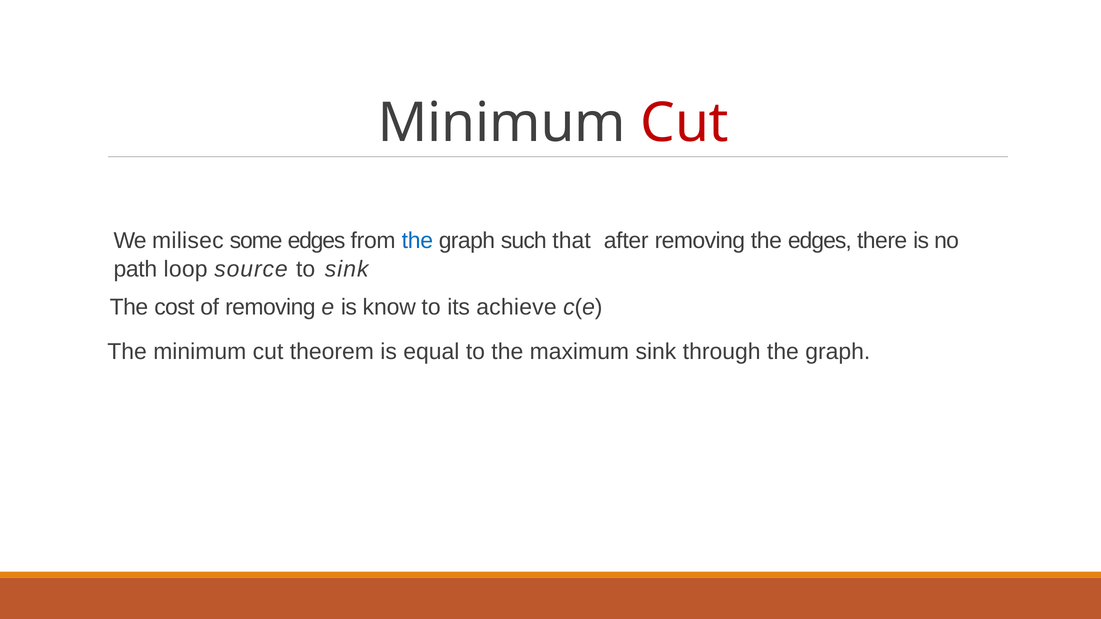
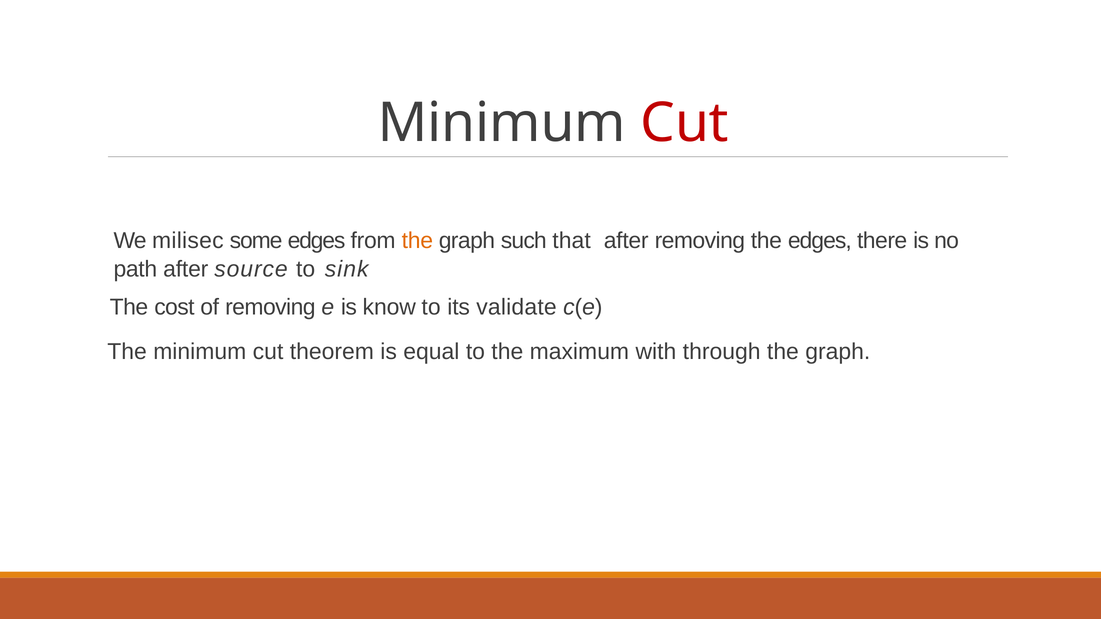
the colour: blue -> orange (417, 241)
path loop: loop -> after (186, 269)
achieve: achieve -> validate (516, 307)
maximum sink: sink -> with (656, 352)
